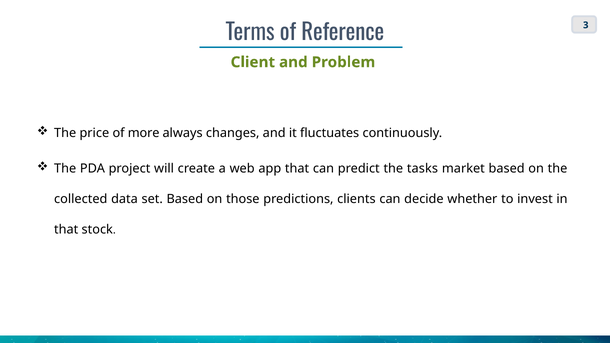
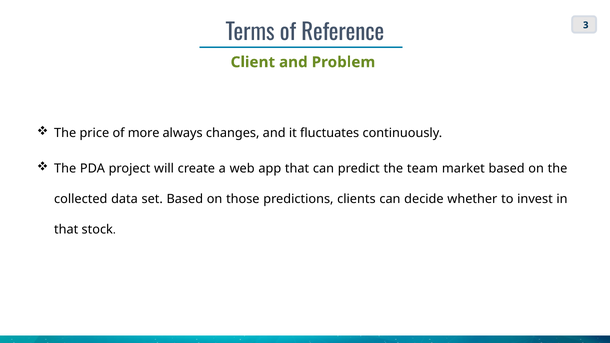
tasks: tasks -> team (422, 169)
